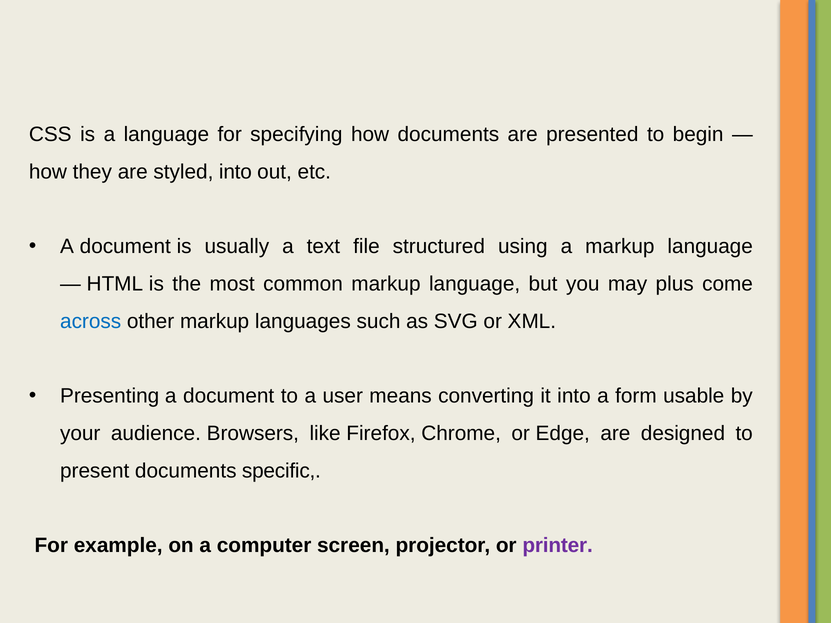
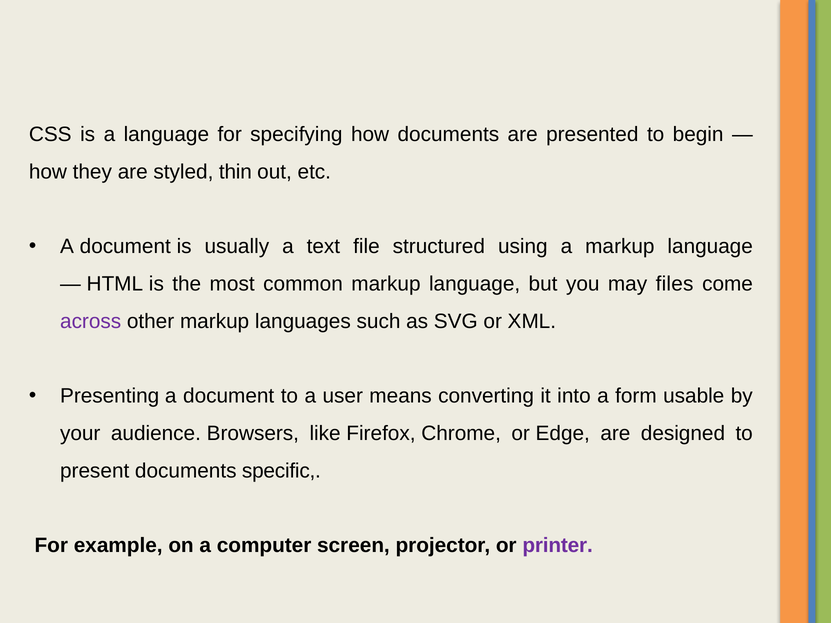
styled into: into -> thin (235, 172)
plus: plus -> files (675, 284)
across colour: blue -> purple (91, 321)
